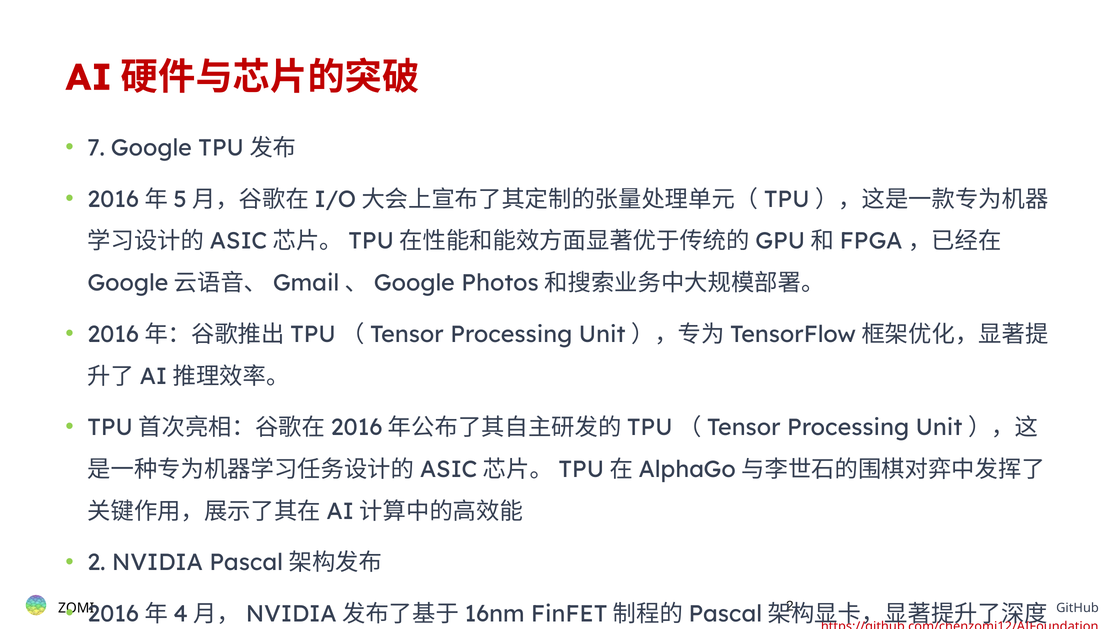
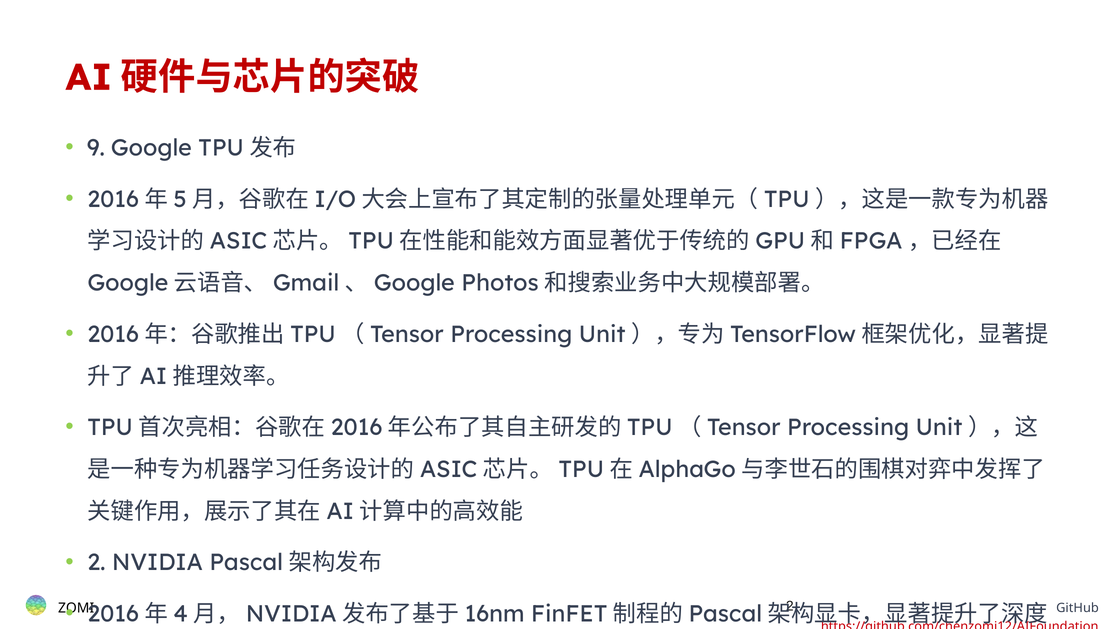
7: 7 -> 9 (96, 148)
